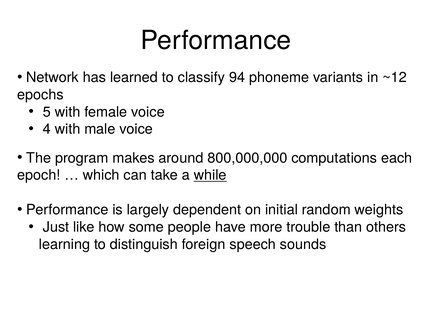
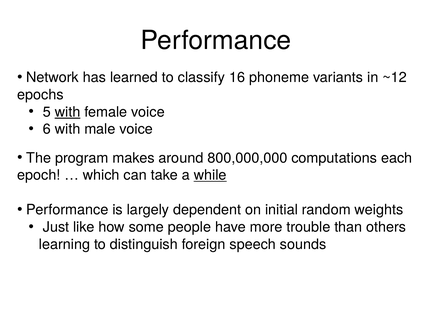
94: 94 -> 16 (237, 77)
with underline: none -> present (68, 112)
4: 4 -> 6 (47, 129)
